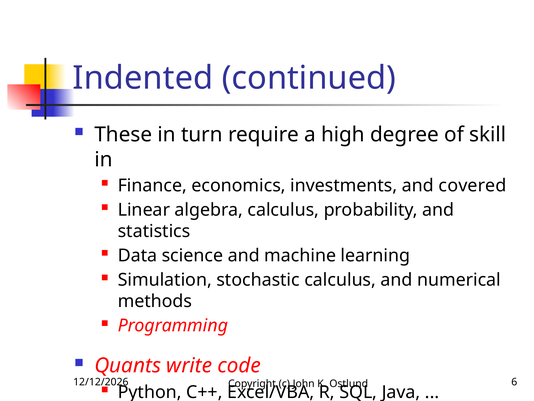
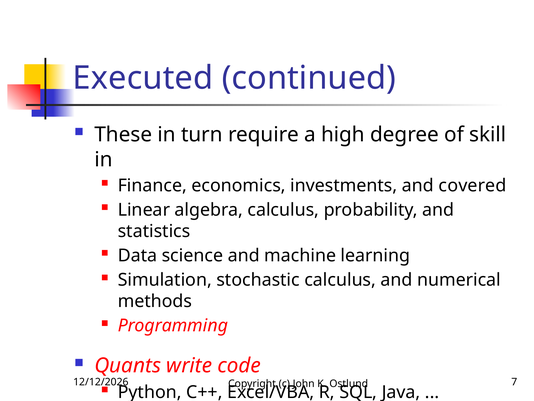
Indented: Indented -> Executed (143, 78)
6: 6 -> 7 (514, 381)
